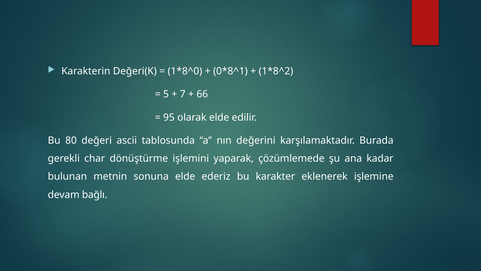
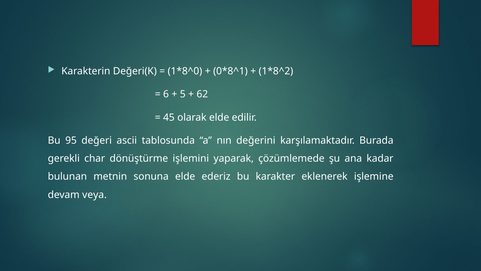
5: 5 -> 6 (166, 94)
7: 7 -> 5 (183, 94)
66: 66 -> 62 (202, 94)
95: 95 -> 45 (169, 117)
80: 80 -> 95 (71, 140)
bağlı: bağlı -> veya (95, 194)
